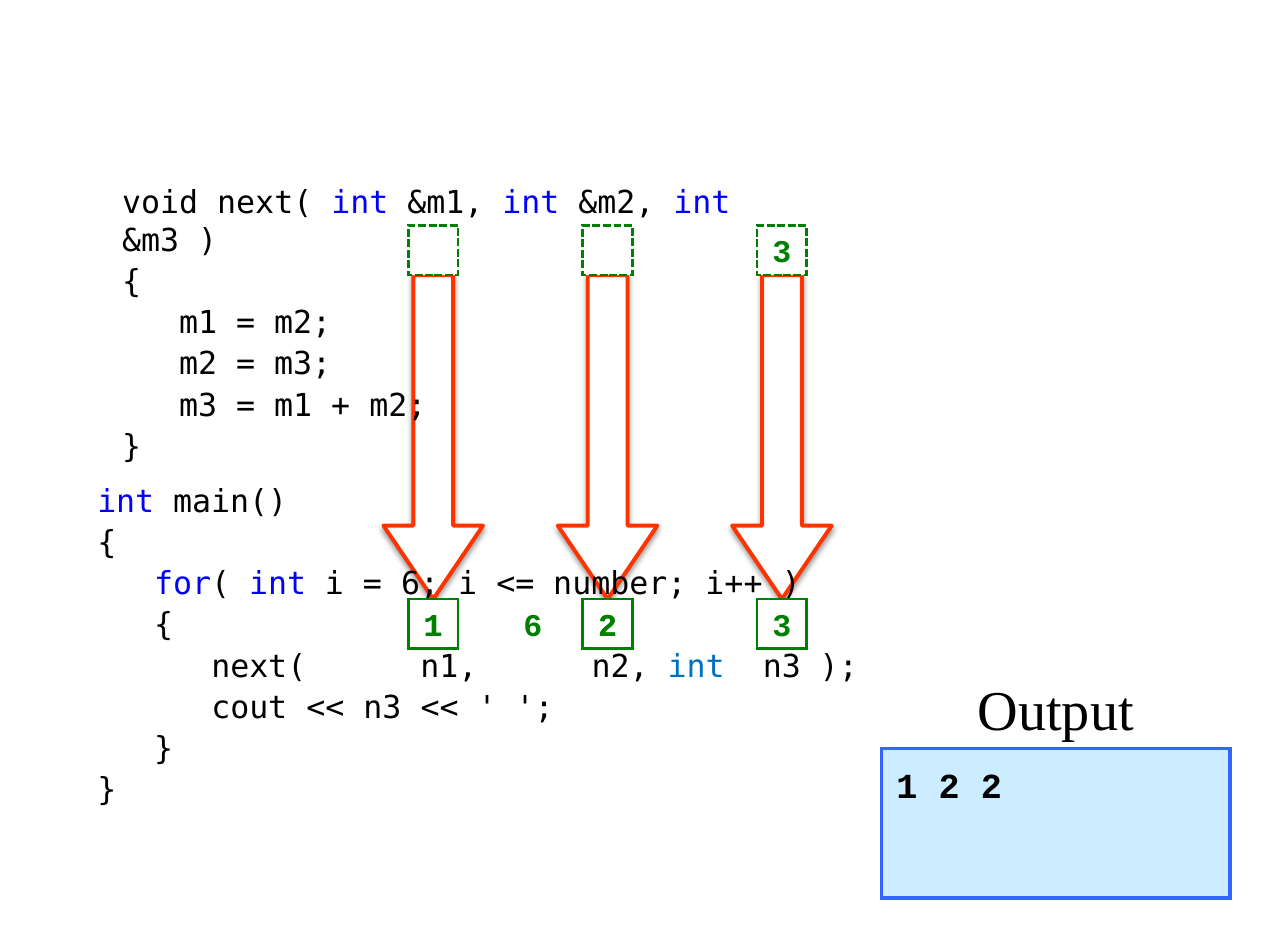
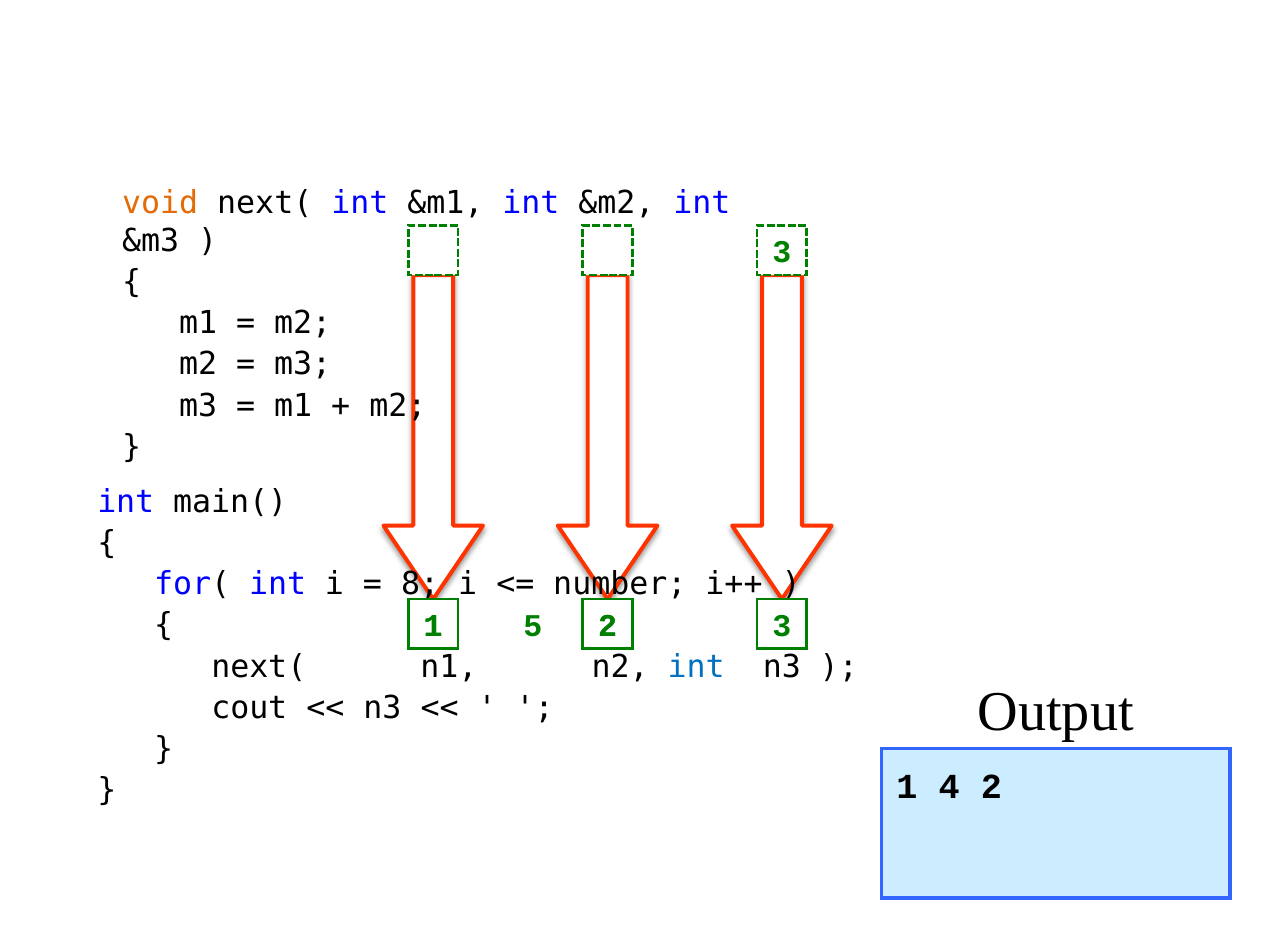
void colour: black -> orange (160, 203)
6: 6 -> 8 (420, 584)
6: 6 -> 5 (533, 626)
2: 2 -> 4 (949, 787)
